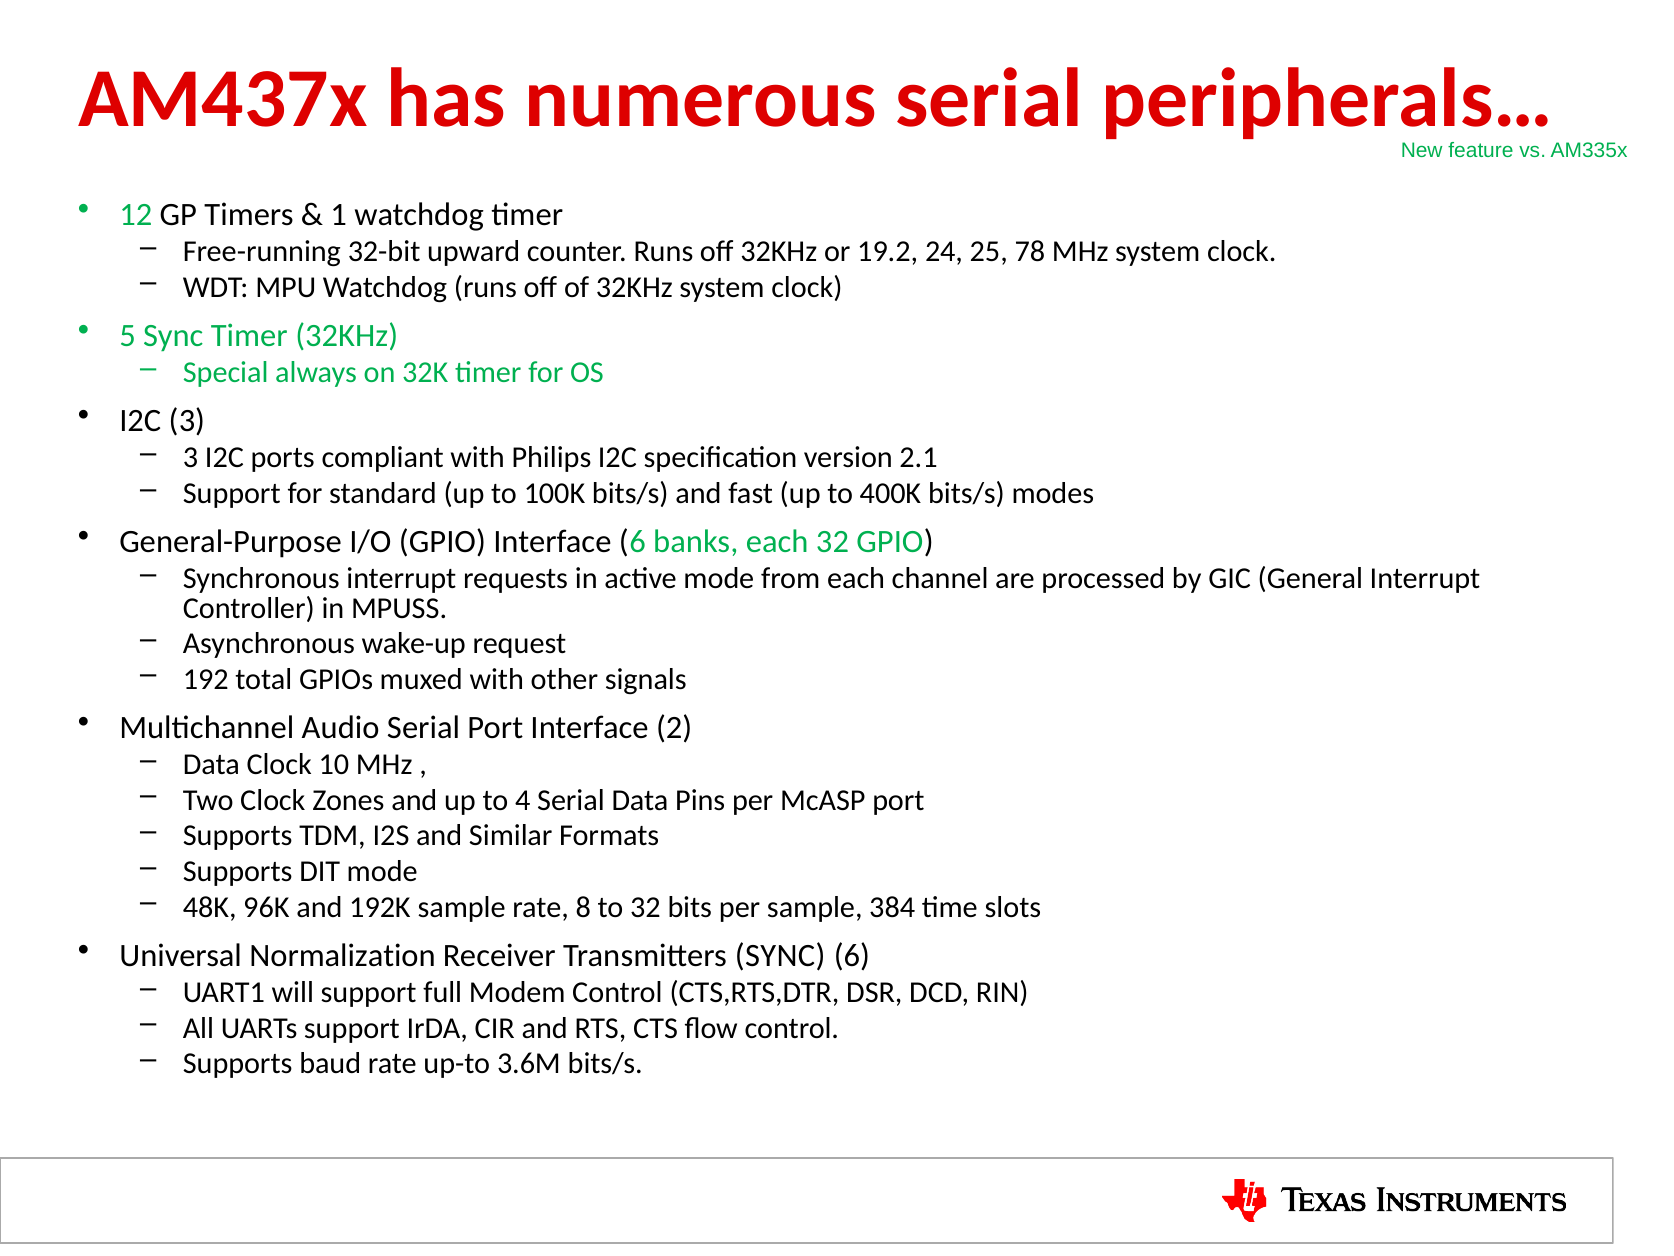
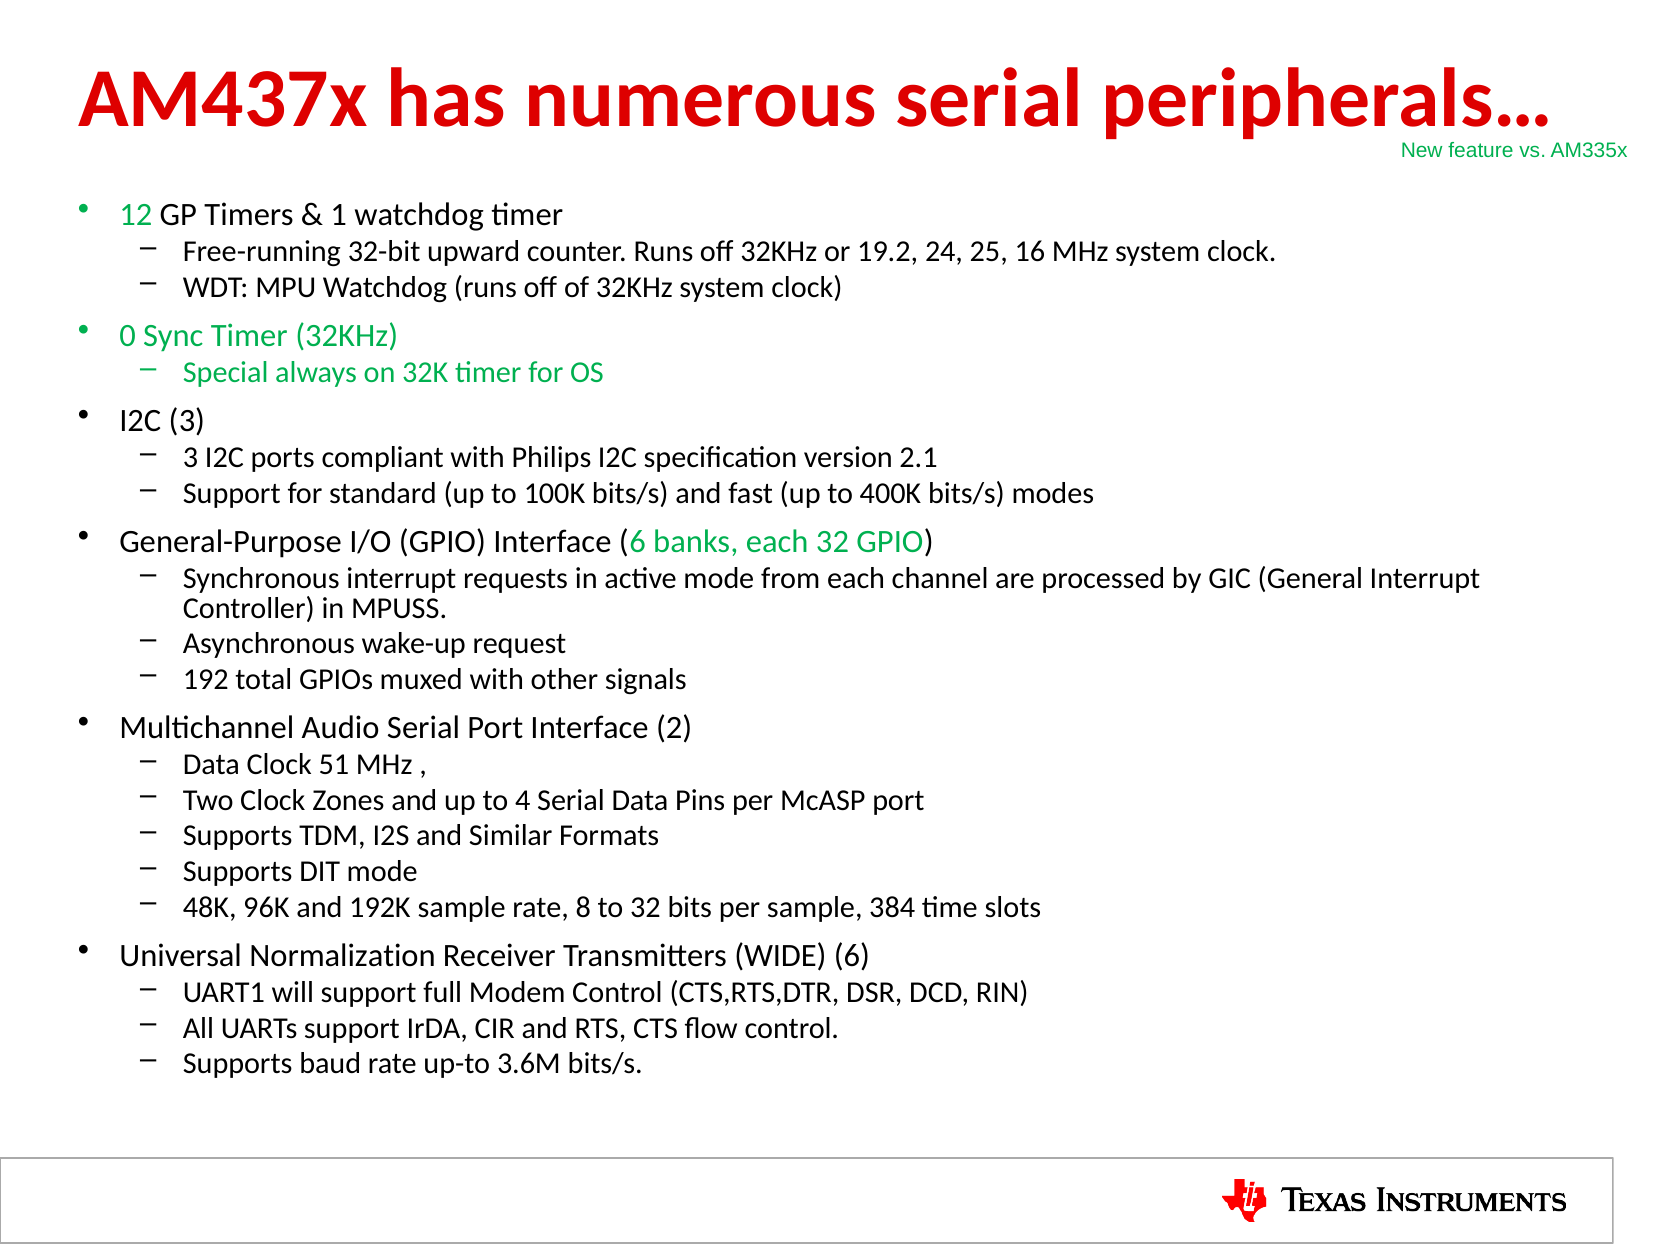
78: 78 -> 16 (1030, 251)
5: 5 -> 0 (128, 336)
10: 10 -> 51 (334, 764)
Transmitters SYNC: SYNC -> WIDE (780, 955)
